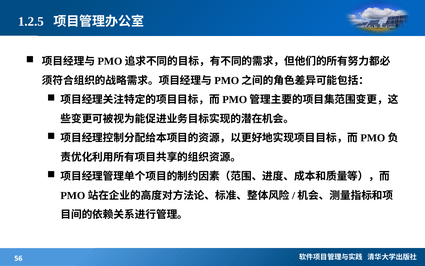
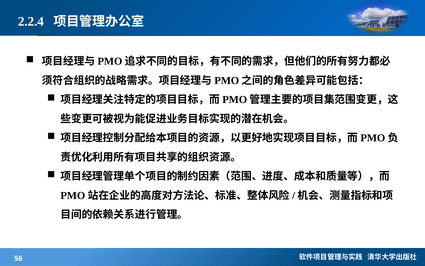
1.2.5: 1.2.5 -> 2.2.4 (31, 22)
